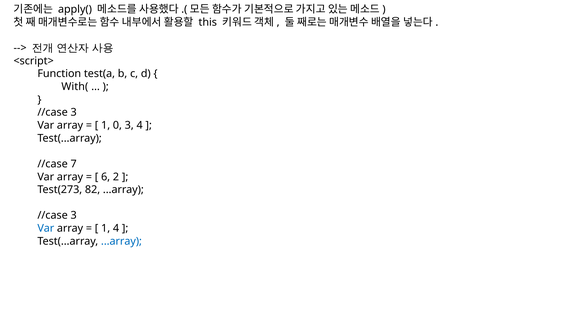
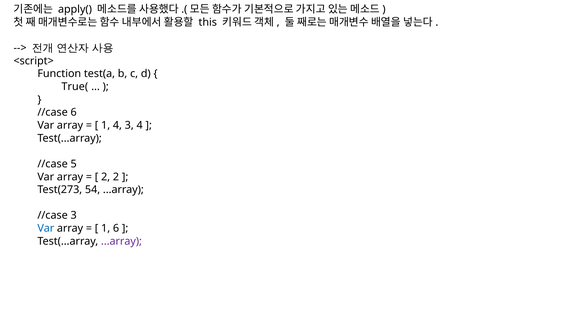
With(: With( -> True( (75, 87)
3: 3 -> 6 (74, 113)
1 0: 0 -> 4 (117, 125)
7: 7 -> 5 (74, 164)
6: 6 -> 2 (106, 177)
82: 82 -> 54 (93, 190)
1 4: 4 -> 6 (116, 229)
...array colour: blue -> purple (121, 241)
